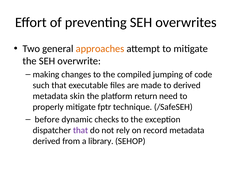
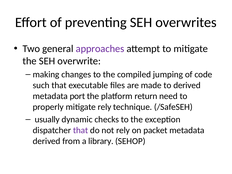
approaches colour: orange -> purple (100, 49)
skin: skin -> port (77, 96)
mitigate fptr: fptr -> rely (105, 107)
before: before -> usually (47, 120)
record: record -> packet (155, 130)
